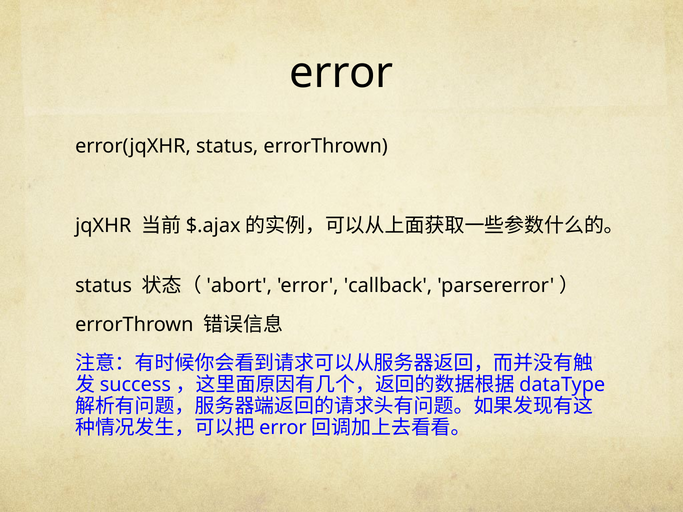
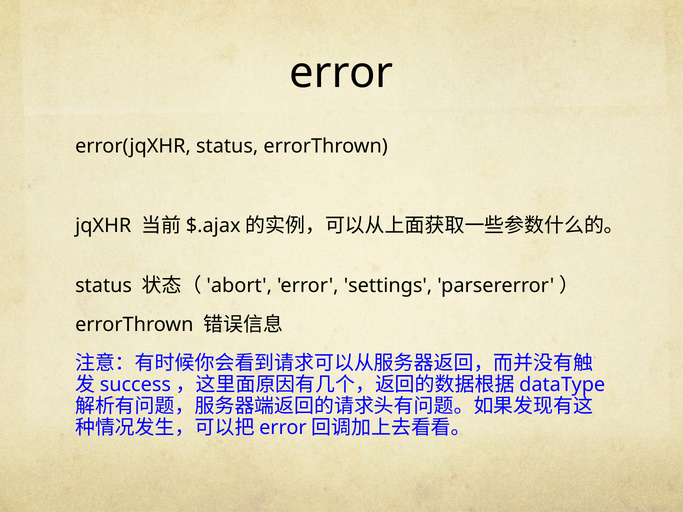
callback: callback -> settings (388, 286)
